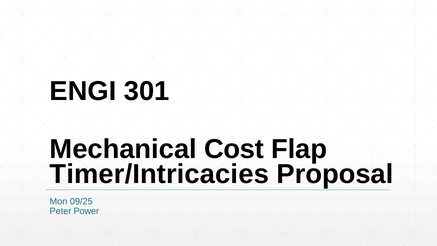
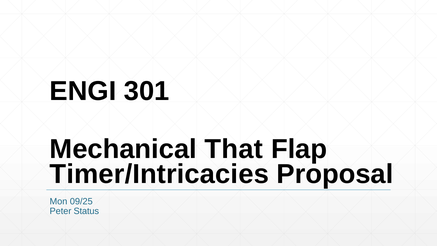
Cost: Cost -> That (234, 149)
Power: Power -> Status (86, 211)
